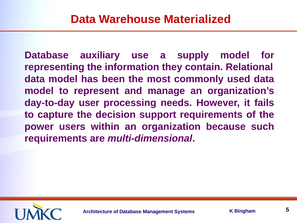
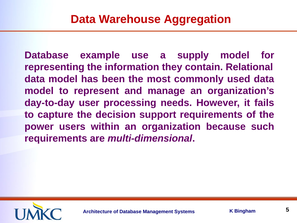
Materialized: Materialized -> Aggregation (197, 19)
auxiliary: auxiliary -> example (100, 55)
